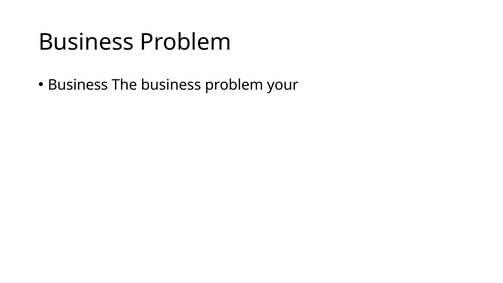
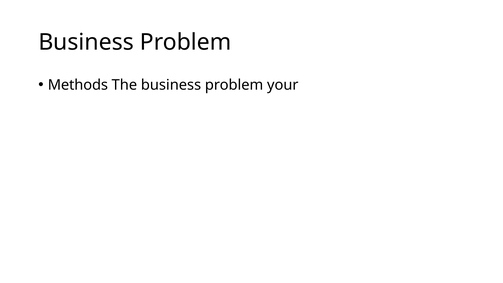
Business: Business -> Methods (78, 85)
